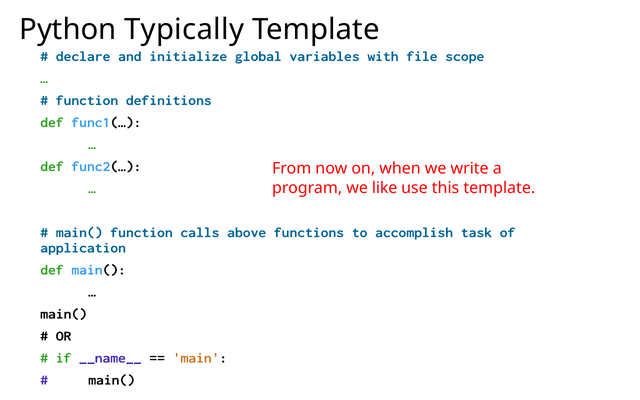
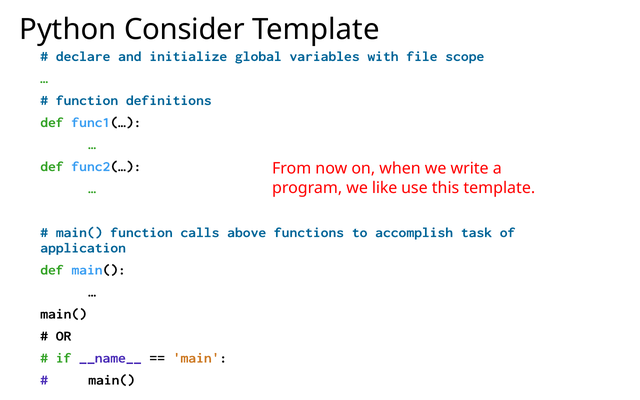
Typically: Typically -> Consider (184, 30)
